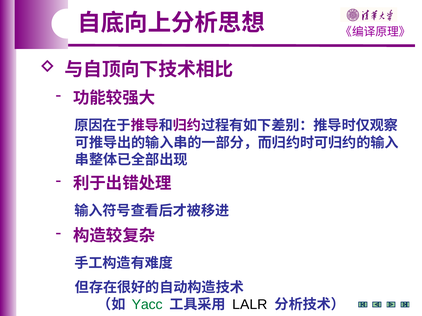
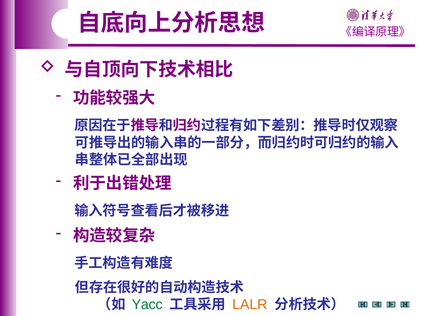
LALR colour: black -> orange (250, 305)
